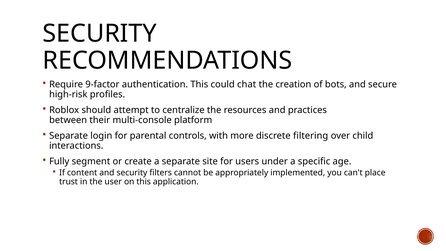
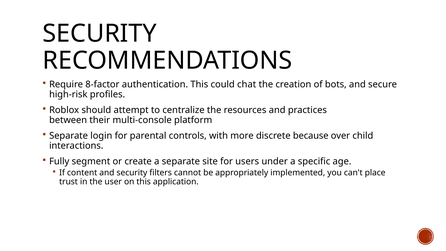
9-factor: 9-factor -> 8-factor (102, 84)
filtering: filtering -> because (311, 136)
